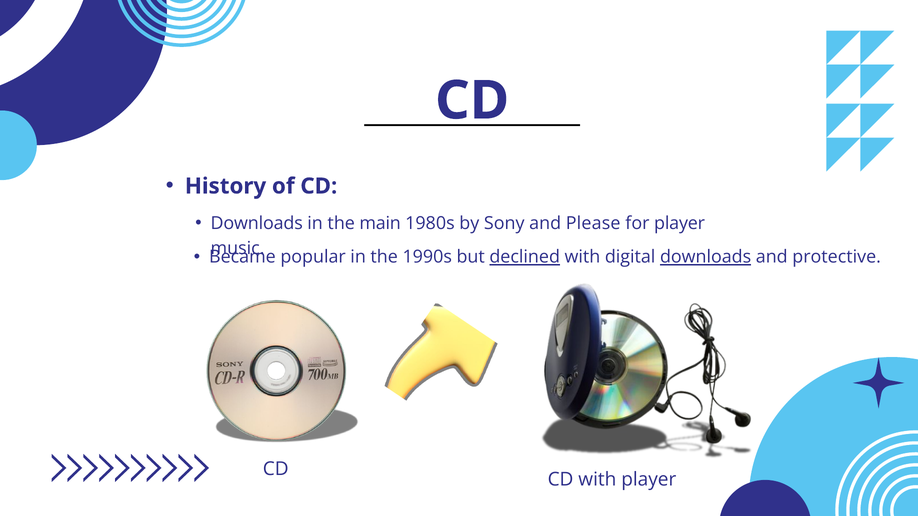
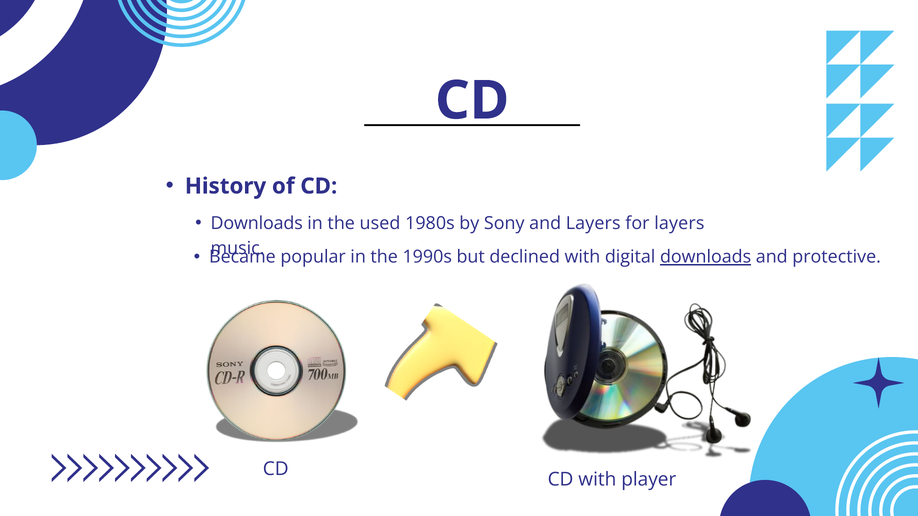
main: main -> used (380, 224)
and Please: Please -> Layers (593, 224)
for player: player -> layers (679, 224)
declined underline: present -> none (525, 257)
